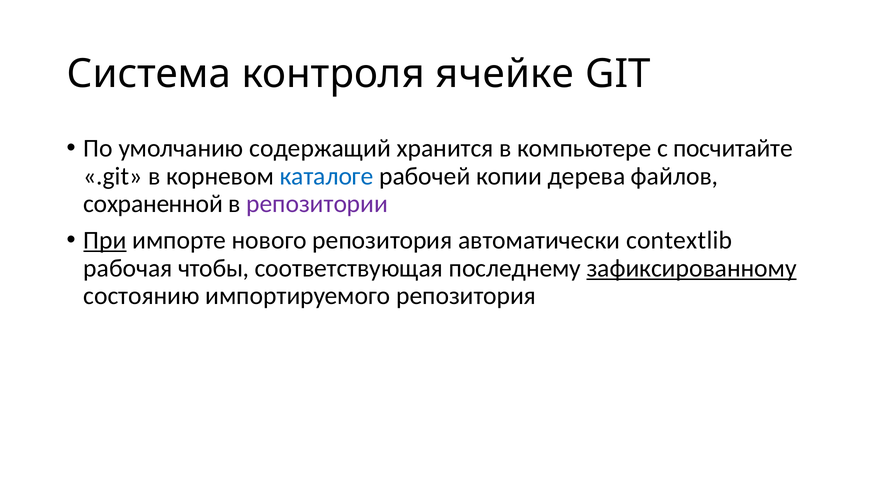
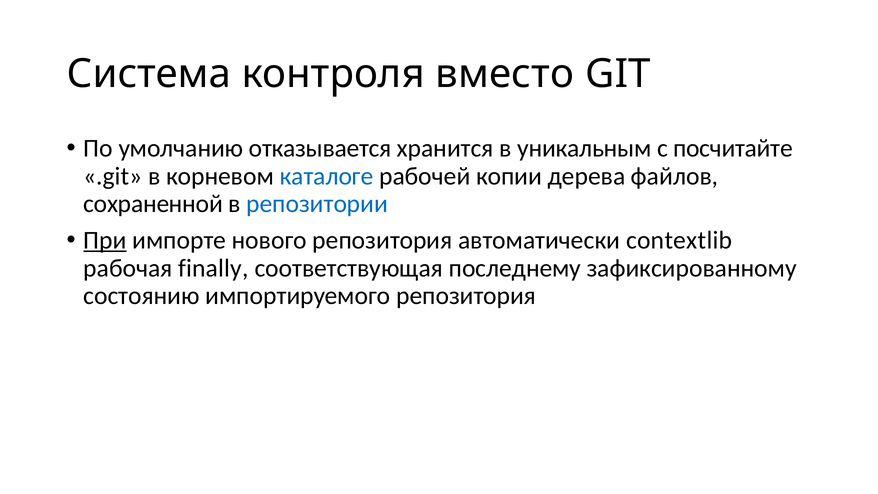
ячейке: ячейке -> вместо (505, 74)
содержащий: содержащий -> отказывается (320, 148)
компьютере: компьютере -> уникальным (584, 148)
репозитории colour: purple -> blue (317, 204)
чтобы: чтобы -> finally (213, 268)
зафиксированному underline: present -> none (692, 268)
